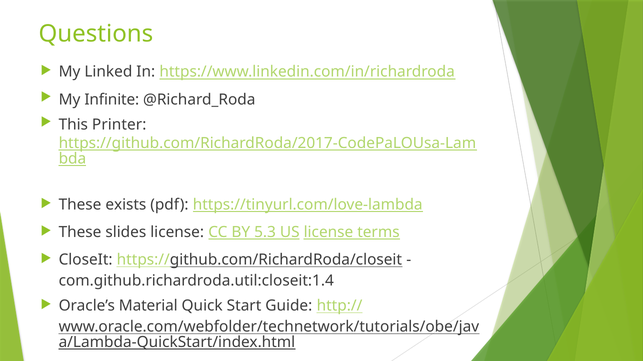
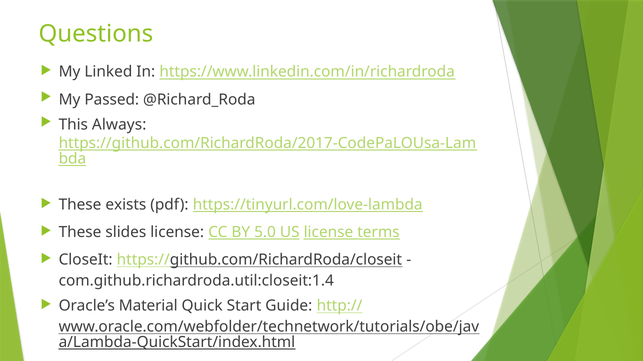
Infinite: Infinite -> Passed (112, 100)
Printer: Printer -> Always (119, 125)
5.3: 5.3 -> 5.0 (265, 233)
